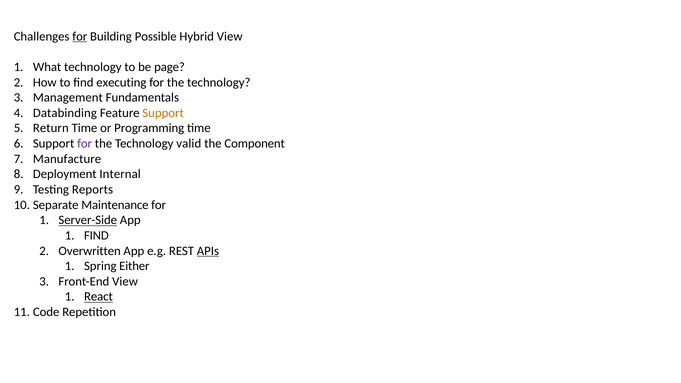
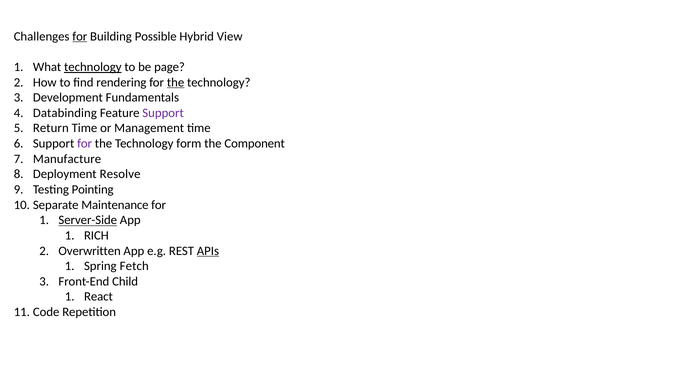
technology underline: none -> present (93, 67)
executing: executing -> rendering (121, 82)
the underline: none -> present (176, 82)
Management: Management -> Development (68, 98)
Support colour: orange -> purple (163, 113)
Programming: Programming -> Management (149, 128)
valid: valid -> form (189, 144)
Internal: Internal -> Resolve (120, 174)
Reports: Reports -> Pointing (93, 190)
FIND: FIND -> RICH (96, 236)
Either: Either -> Fetch (134, 266)
Front-End View: View -> Child (125, 282)
React underline: present -> none (98, 297)
